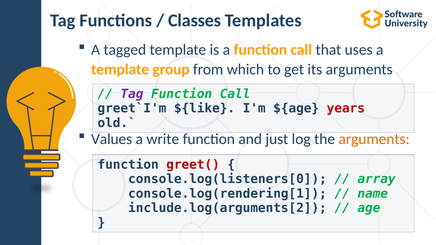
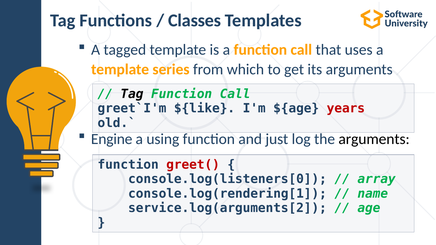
group: group -> series (171, 69)
Tag colour: purple -> black (132, 94)
Values: Values -> Engine (112, 139)
write: write -> using (163, 139)
arguments colour: orange -> black (374, 139)
include.log(arguments[2: include.log(arguments[2 -> service.log(arguments[2 (227, 208)
